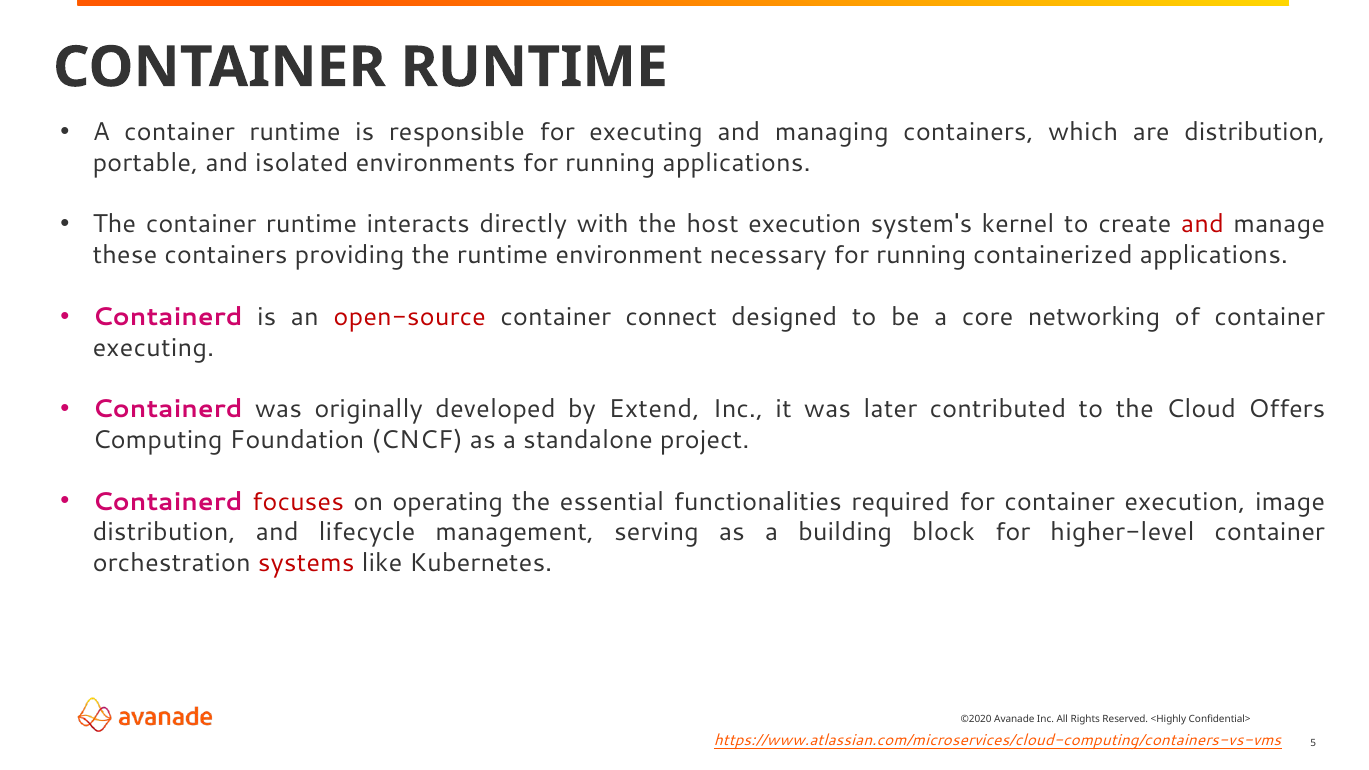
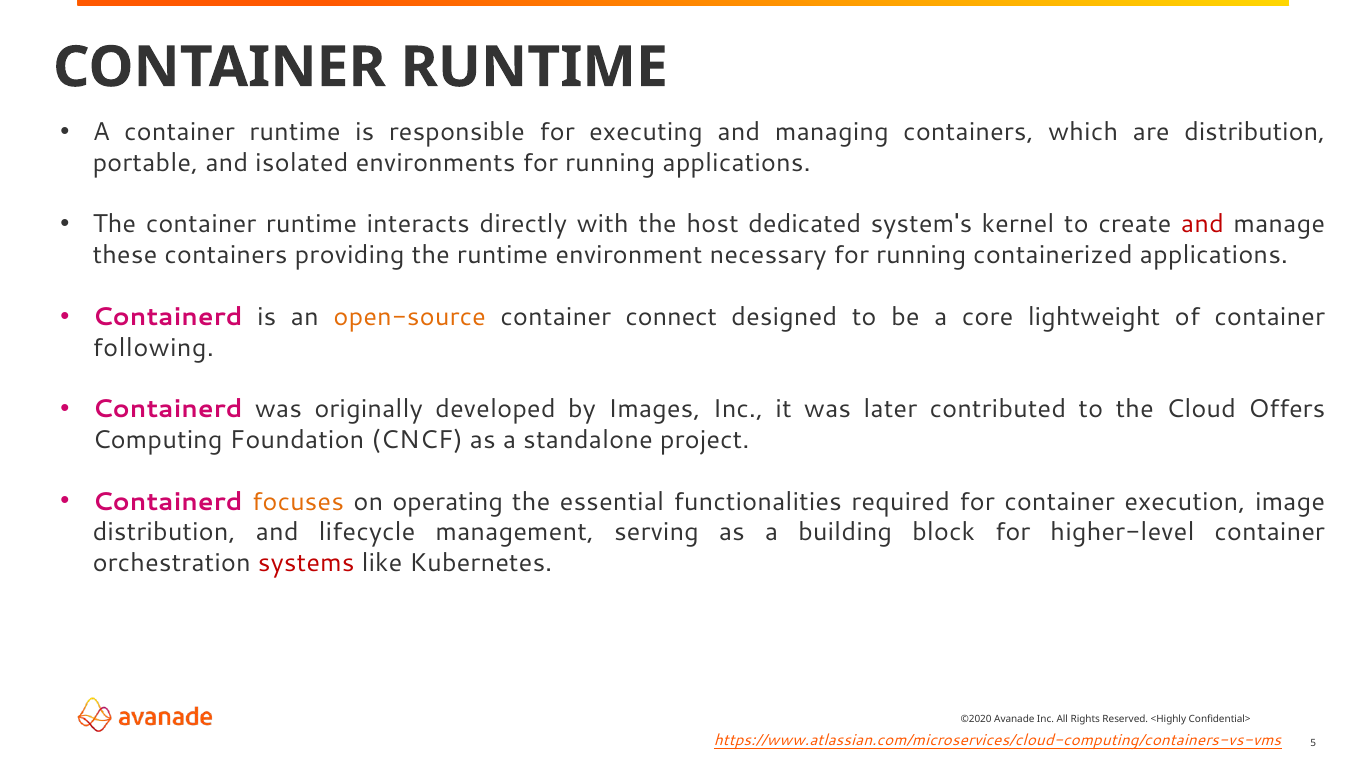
host execution: execution -> dedicated (805, 225)
open-source colour: red -> orange (410, 317)
networking: networking -> lightweight (1094, 317)
executing: executing -> following (153, 348)
Extend: Extend -> Images (654, 409)
focuses colour: red -> orange (298, 502)
